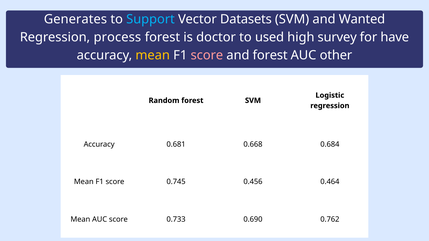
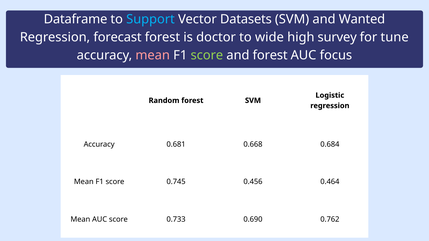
Generates: Generates -> Dataframe (76, 19)
process: process -> forecast (118, 37)
used: used -> wide (269, 37)
have: have -> tune (395, 37)
mean colour: yellow -> pink (153, 55)
score colour: pink -> light green (207, 55)
other: other -> focus (336, 55)
